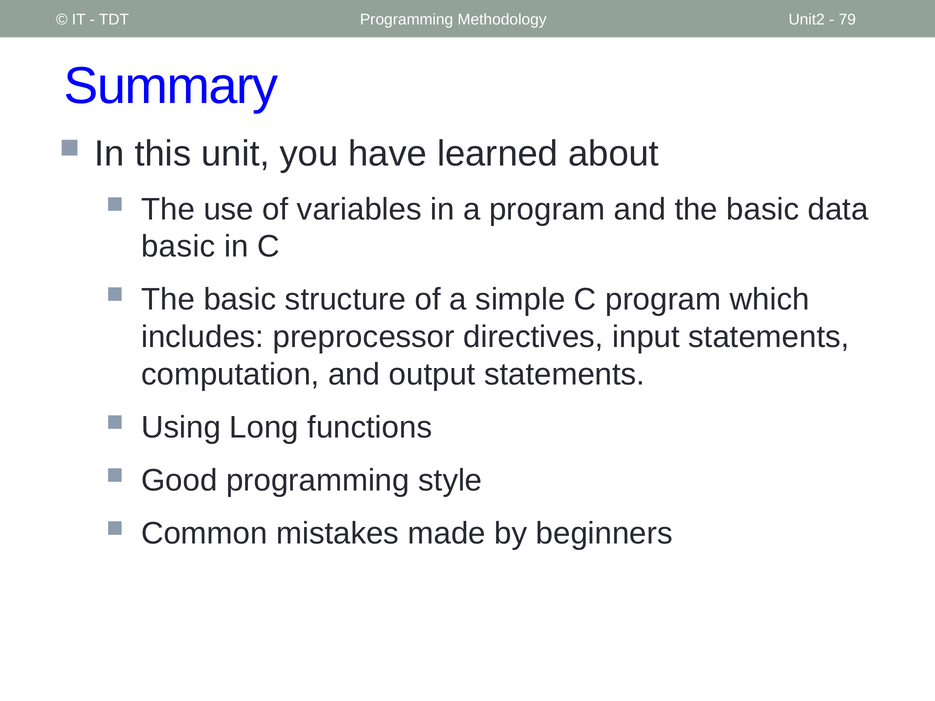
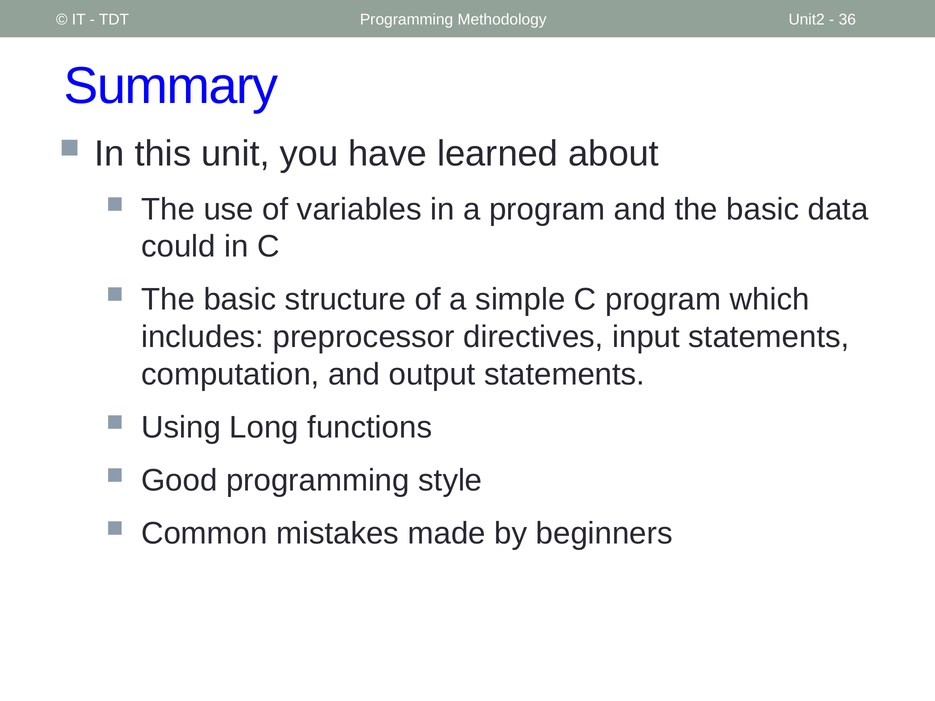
79: 79 -> 36 (847, 20)
basic: basic -> could (178, 247)
